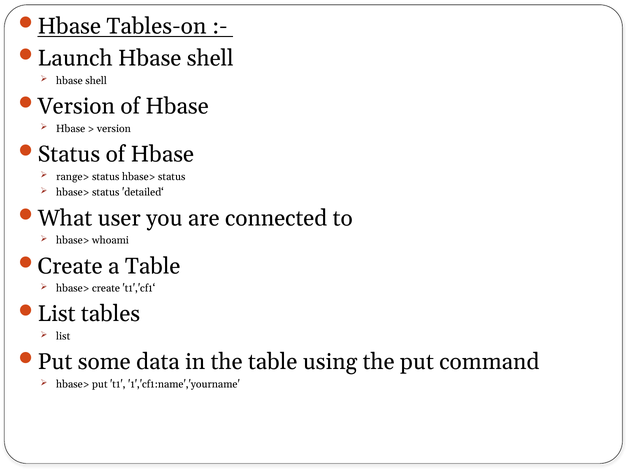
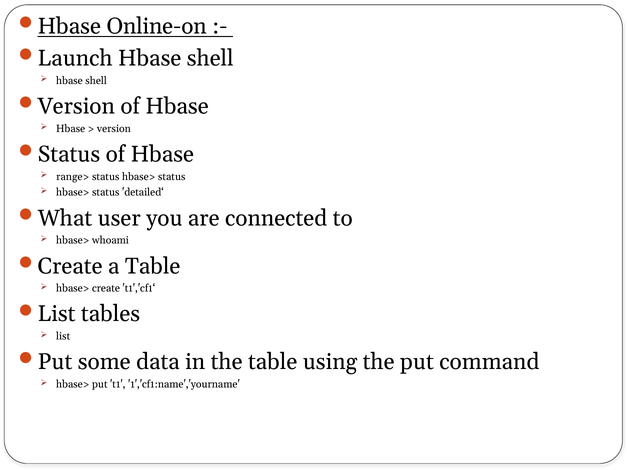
Tables-on: Tables-on -> Online-on (157, 26)
